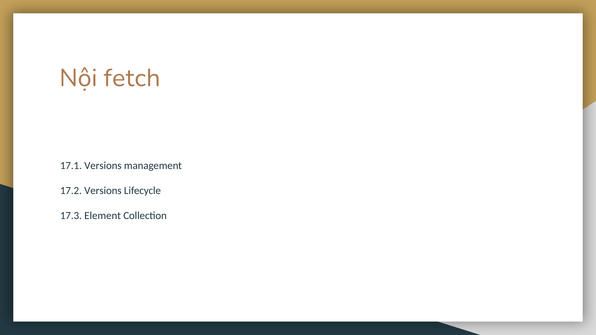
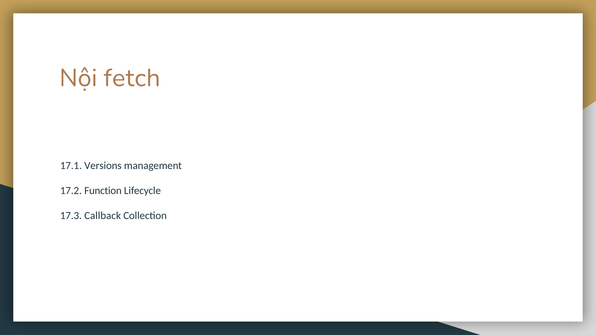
17.2 Versions: Versions -> Function (103, 191)
Element: Element -> Callback (103, 216)
